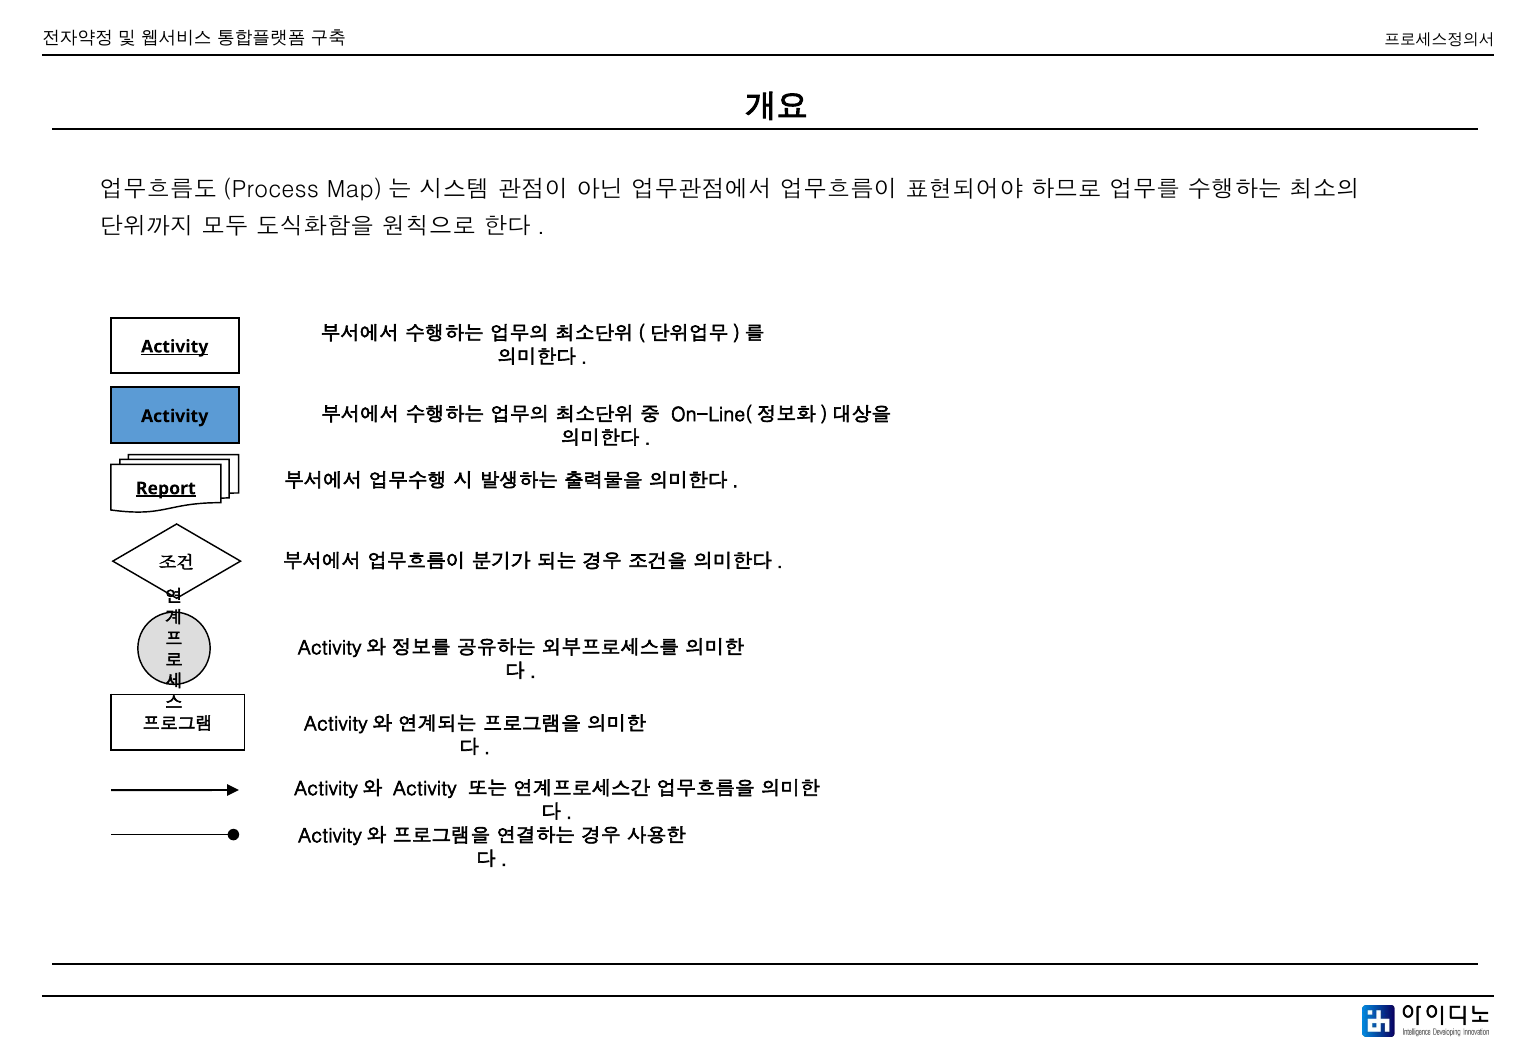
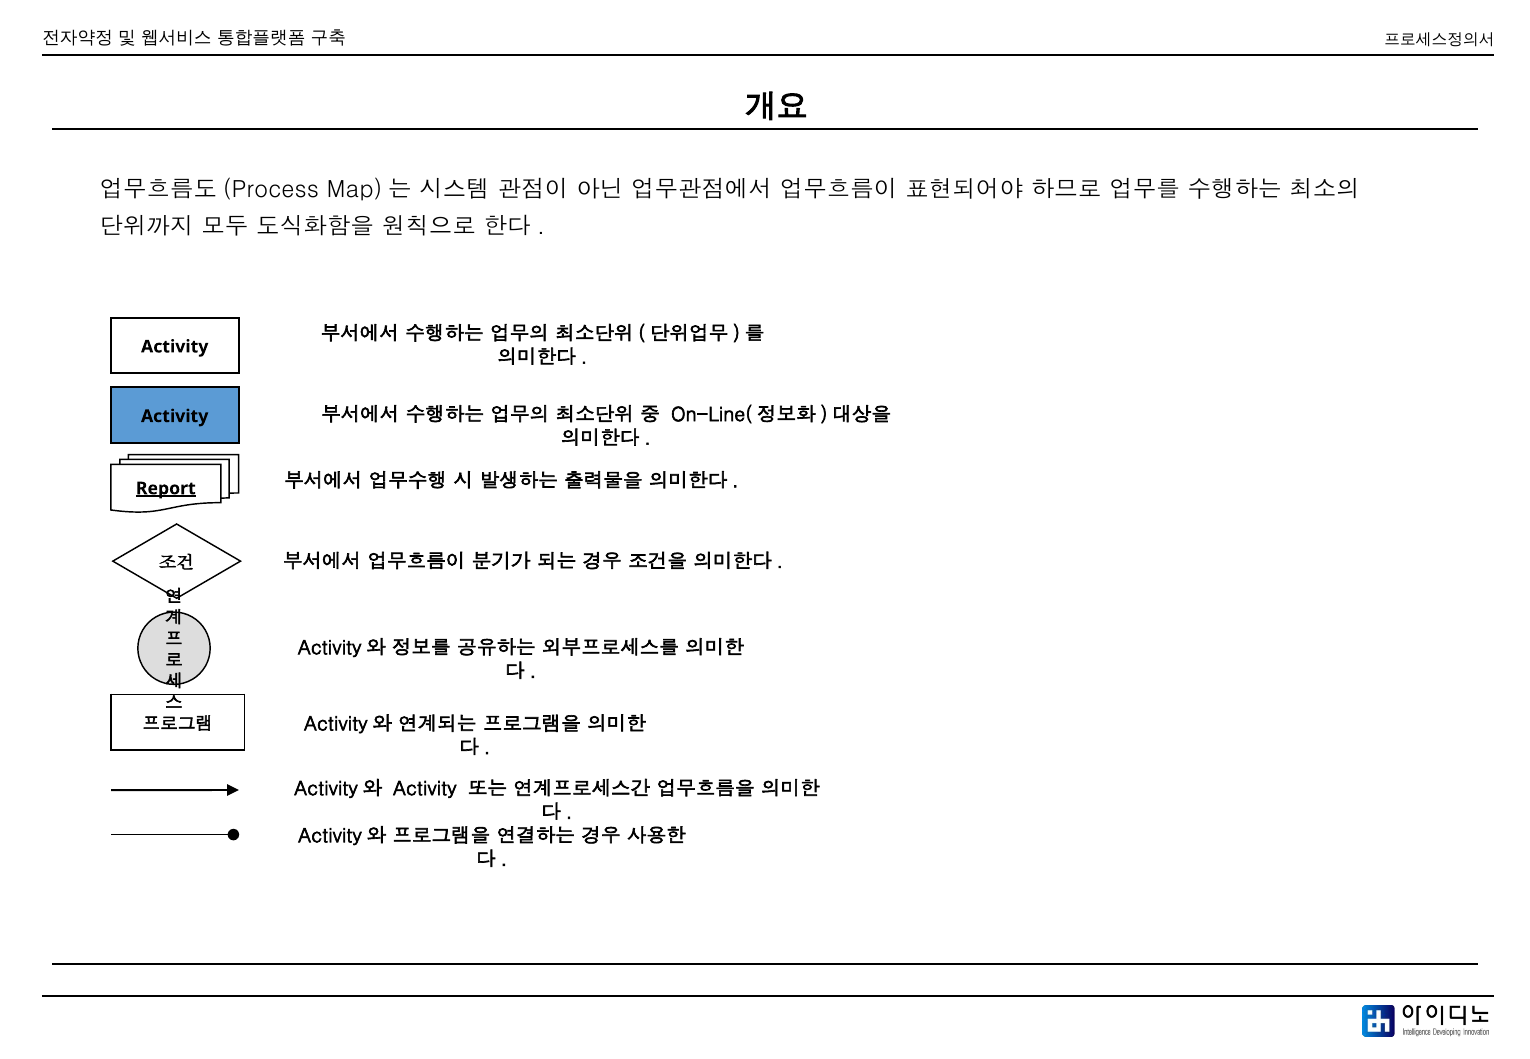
Activity underline: present -> none (175, 347)
